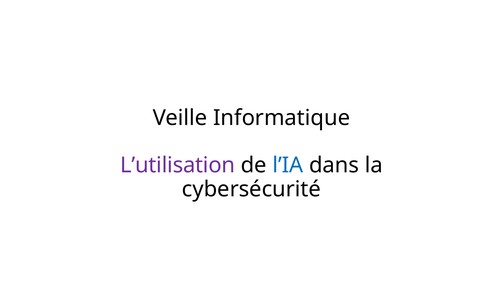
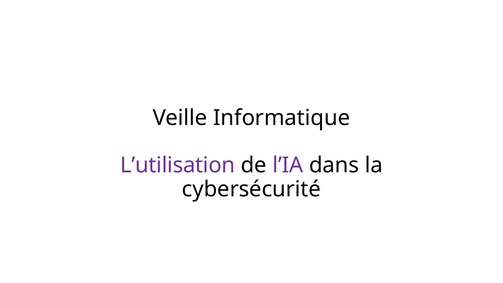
l’IA colour: blue -> purple (288, 165)
